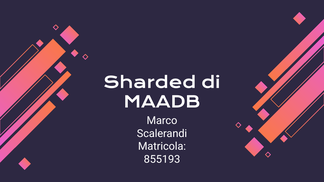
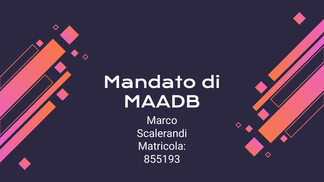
Sharded: Sharded -> Mandato (150, 83)
